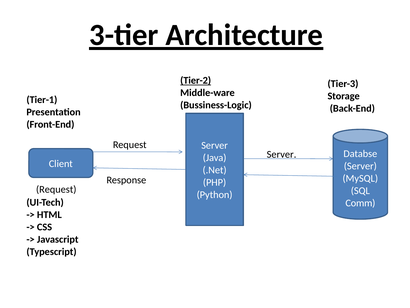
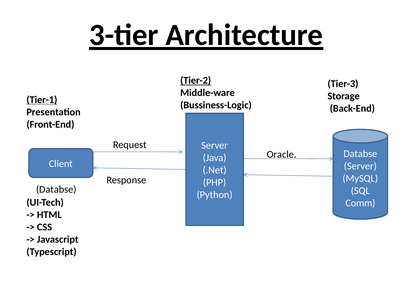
Tier-1 underline: none -> present (42, 100)
Server: Server -> Oracle (282, 154)
Request: Request -> Databse (56, 189)
